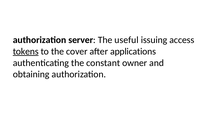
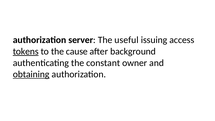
cover: cover -> cause (77, 51)
applications: applications -> background (133, 51)
obtaining underline: none -> present (31, 74)
